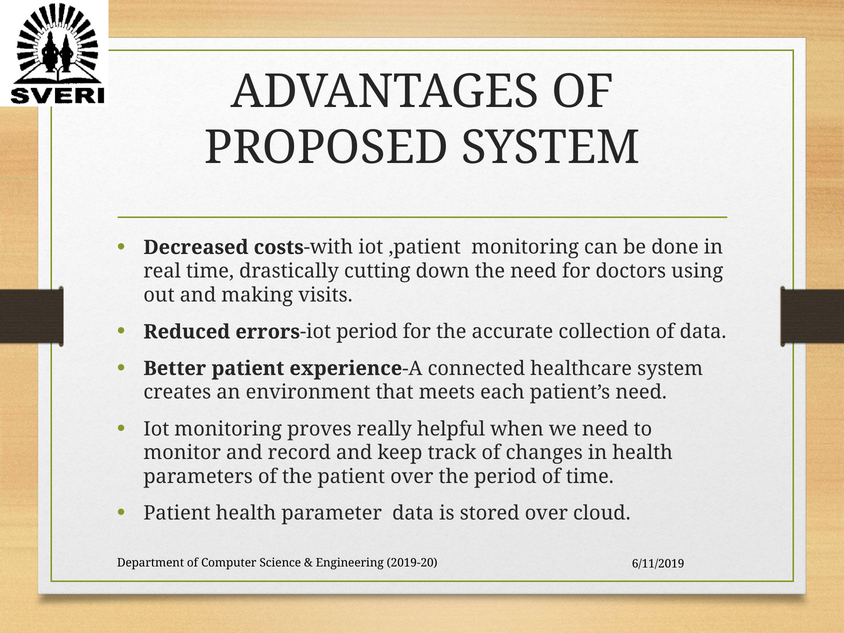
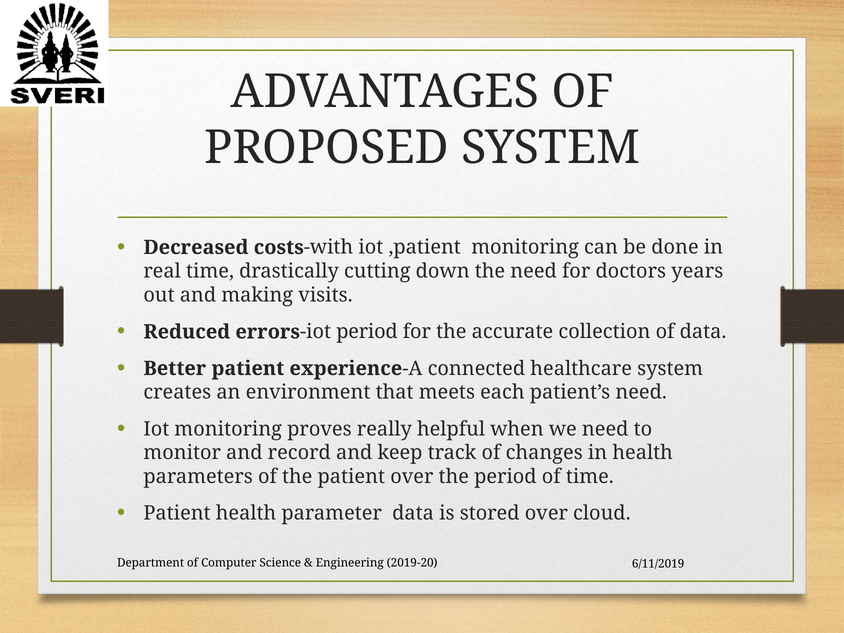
using: using -> years (697, 271)
